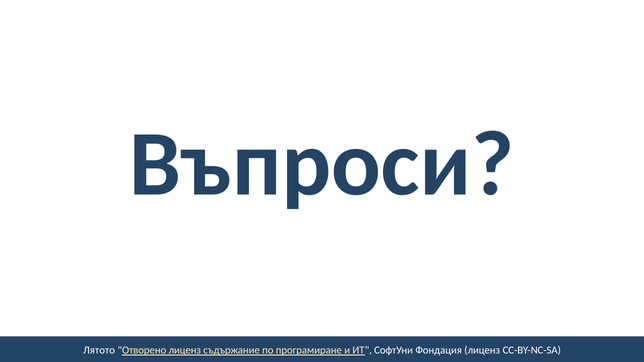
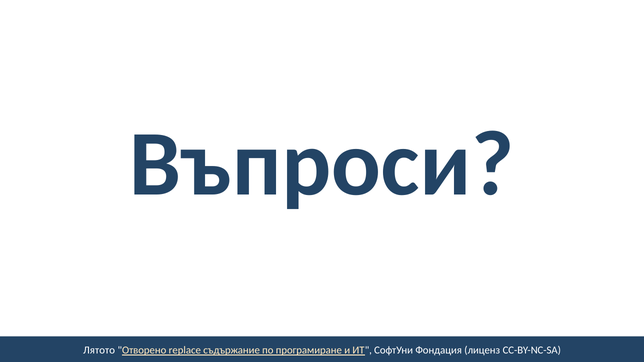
Отворено лиценз: лиценз -> replace (185, 351)
